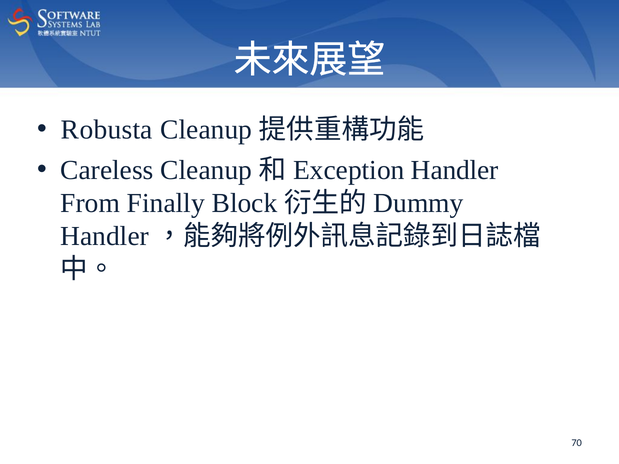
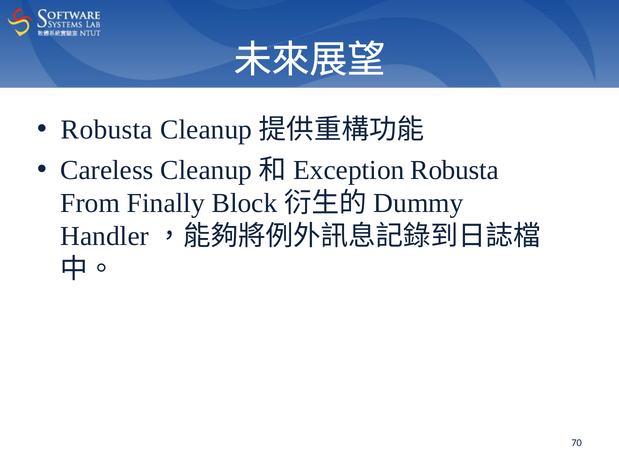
Handler: Handler -> Robusta (455, 170)
